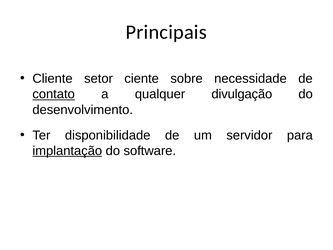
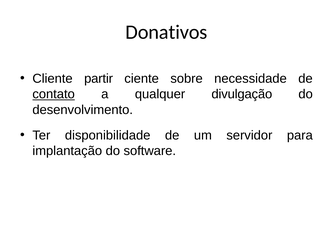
Principais: Principais -> Donativos (166, 32)
setor: setor -> partir (99, 79)
implantação underline: present -> none (67, 151)
